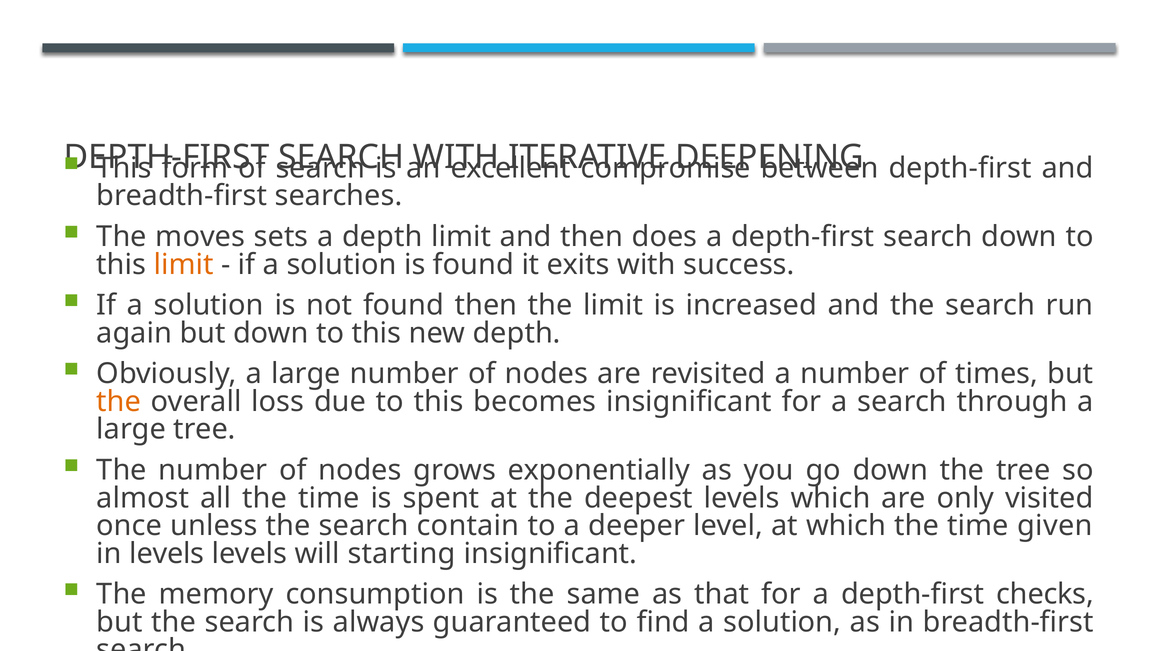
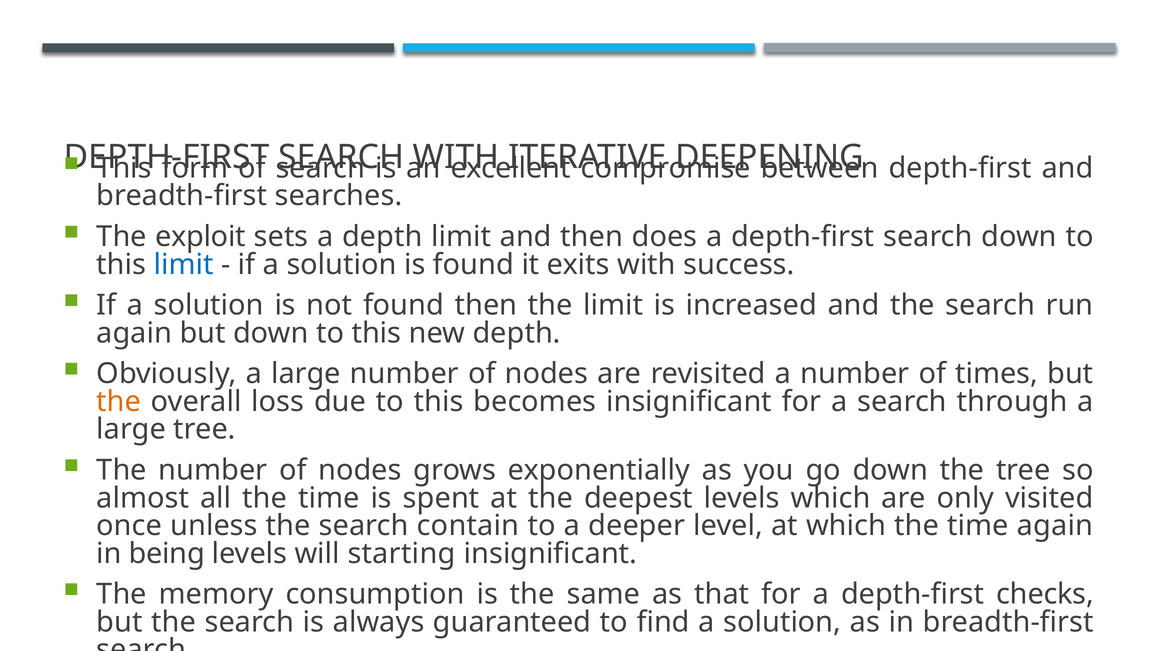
moves: moves -> exploit (200, 237)
limit colour: orange -> blue (184, 265)
time given: given -> again (1055, 526)
in levels: levels -> being (167, 554)
